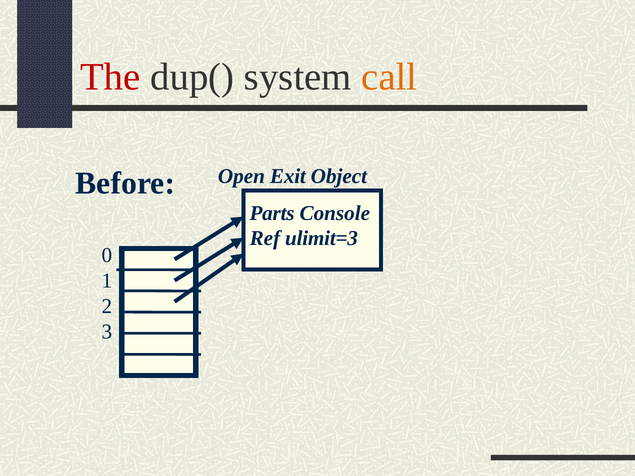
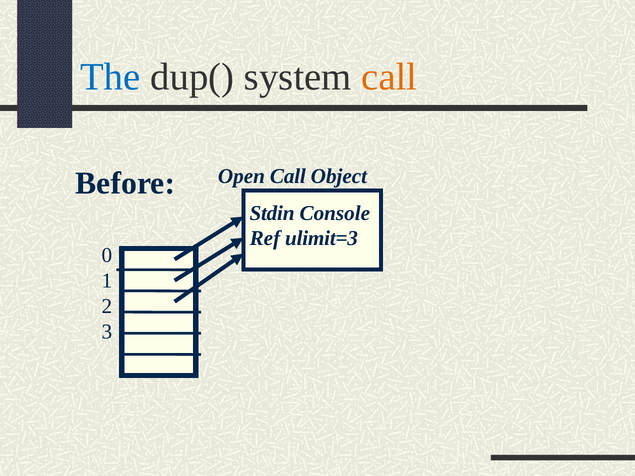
The colour: red -> blue (110, 77)
Open Exit: Exit -> Call (288, 176)
Parts: Parts -> Stdin (272, 213)
